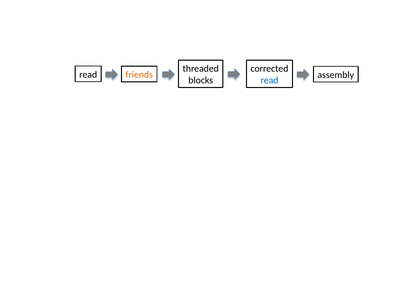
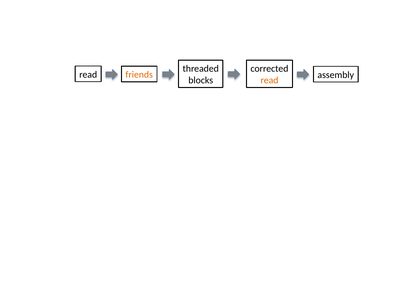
read colour: blue -> orange (269, 80)
